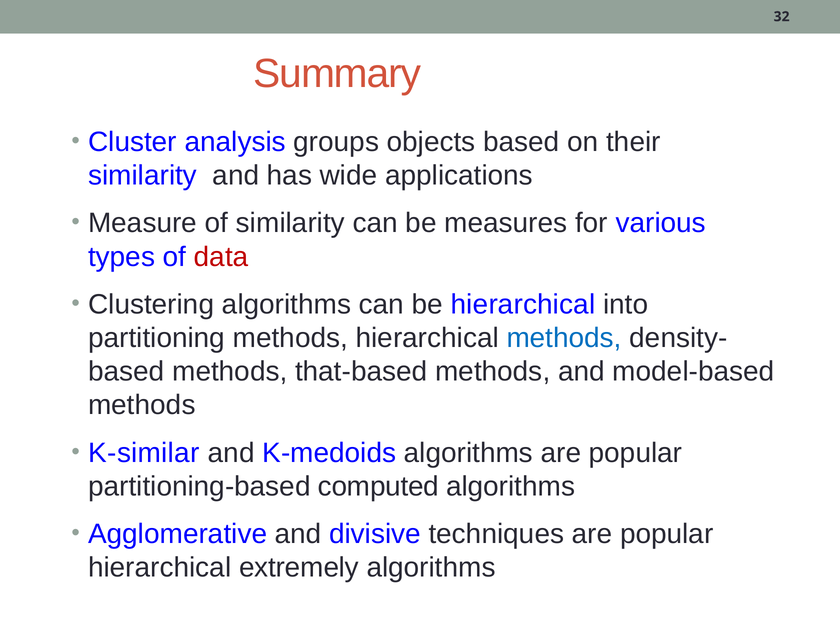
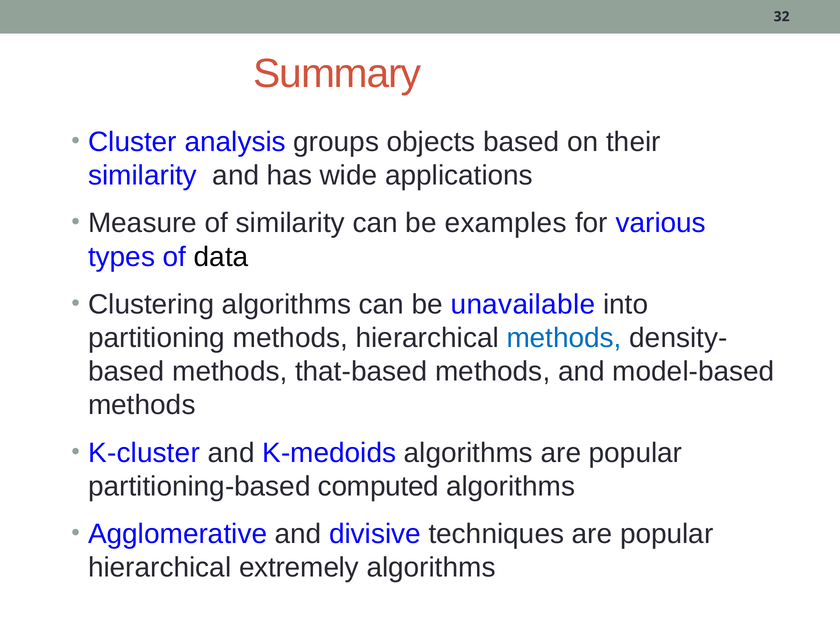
measures: measures -> examples (506, 223)
data colour: red -> black (221, 257)
be hierarchical: hierarchical -> unavailable (523, 304)
K-similar: K-similar -> K-cluster (144, 453)
